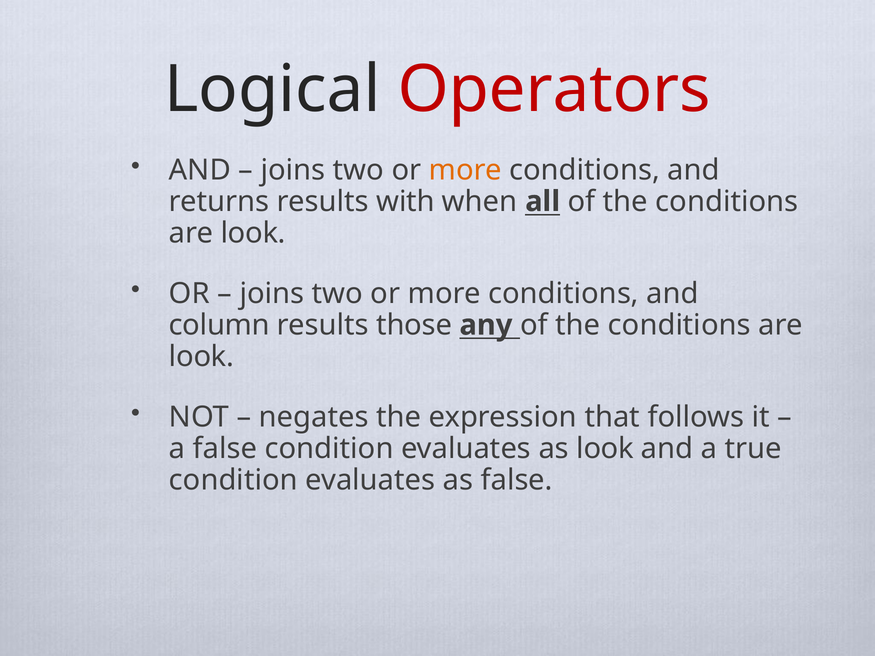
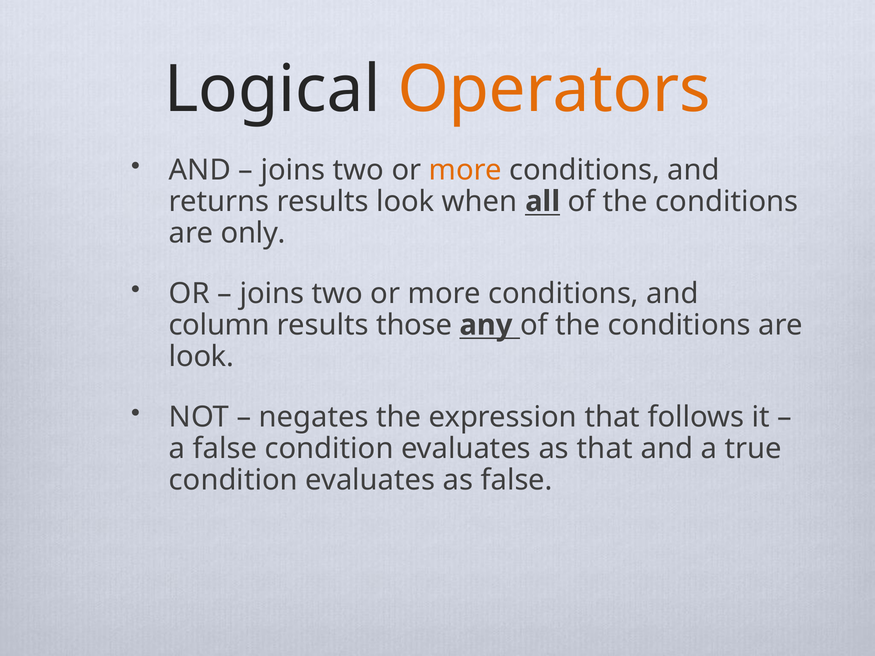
Operators colour: red -> orange (554, 89)
results with: with -> look (405, 202)
look: look -> only (253, 233)
as look: look -> that (605, 449)
